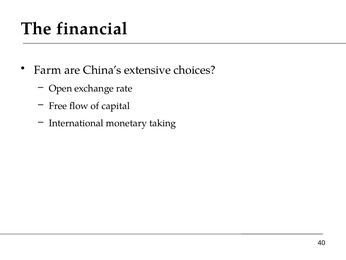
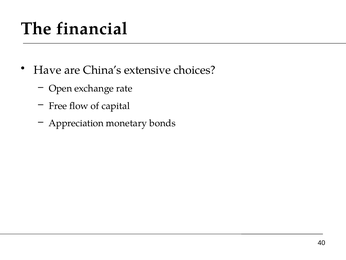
Farm: Farm -> Have (48, 70)
International: International -> Appreciation (76, 123)
taking: taking -> bonds (163, 123)
